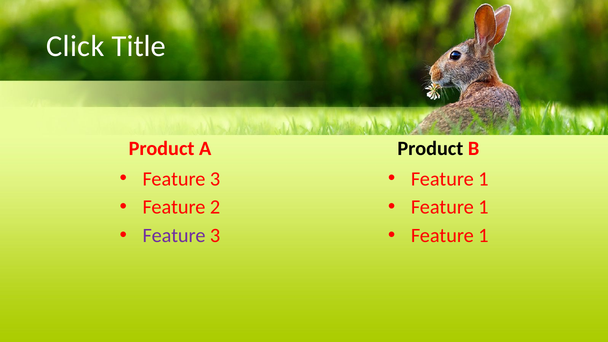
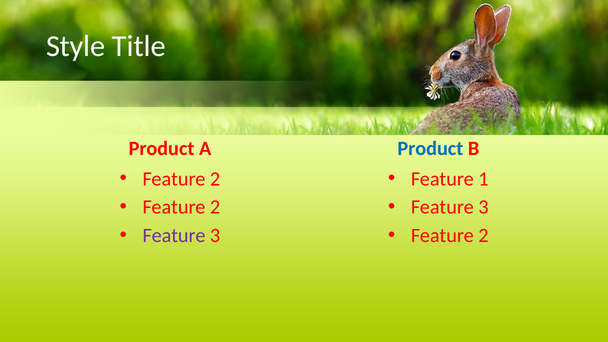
Click: Click -> Style (76, 46)
Product colour: black -> blue (430, 148)
3: 3 -> 2 (215, 179)
1: 1 -> 3 (483, 207)
1: 1 -> 2 (483, 236)
